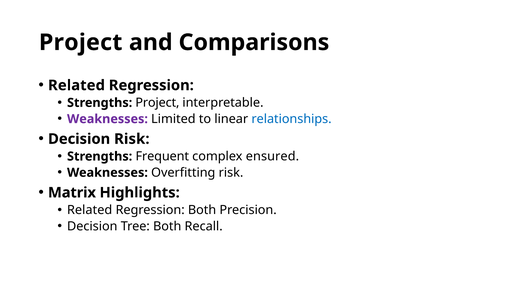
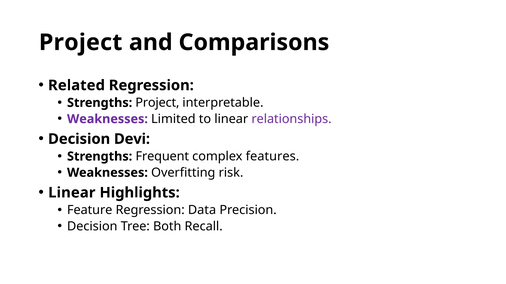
relationships colour: blue -> purple (292, 119)
Decision Risk: Risk -> Devi (132, 139)
ensured: ensured -> features (272, 157)
Matrix: Matrix -> Linear (72, 193)
Related: Related -> Feature (90, 210)
Regression Both: Both -> Data (202, 210)
